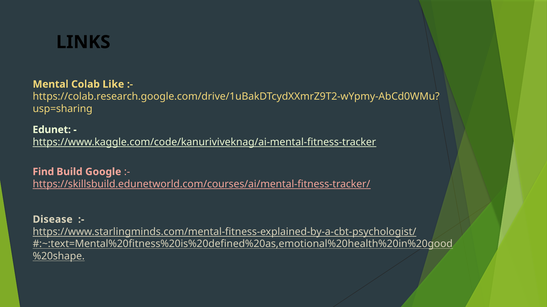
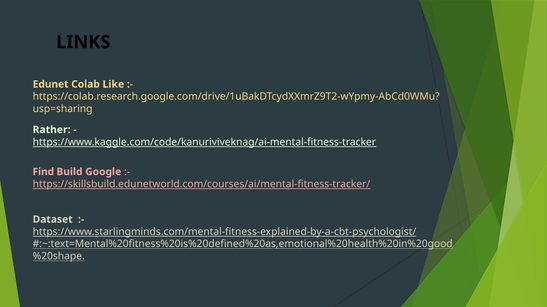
Mental: Mental -> Edunet (51, 84)
Edunet: Edunet -> Rather (52, 130)
Disease: Disease -> Dataset (53, 220)
